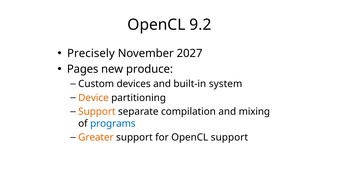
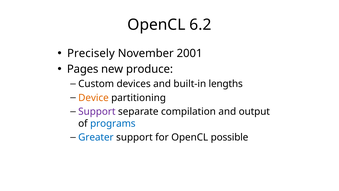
9.2: 9.2 -> 6.2 (200, 25)
2027: 2027 -> 2001 (190, 53)
system: system -> lengths (226, 84)
Support colour: orange -> purple (97, 111)
mixing: mixing -> output (254, 111)
Greater colour: orange -> blue (96, 137)
OpenCL support: support -> possible (230, 137)
